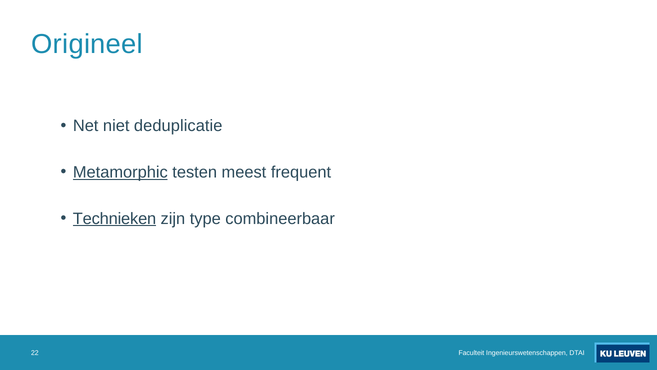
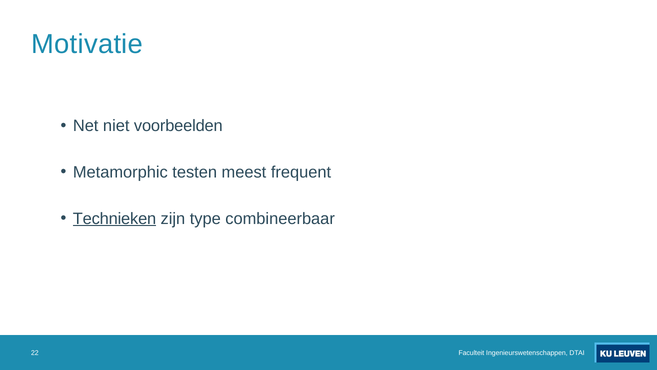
Origineel: Origineel -> Motivatie (87, 44)
deduplicatie: deduplicatie -> voorbeelden (178, 126)
Metamorphic underline: present -> none (120, 172)
